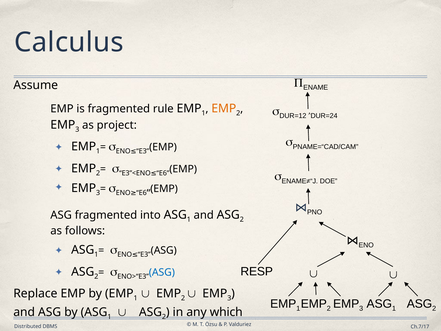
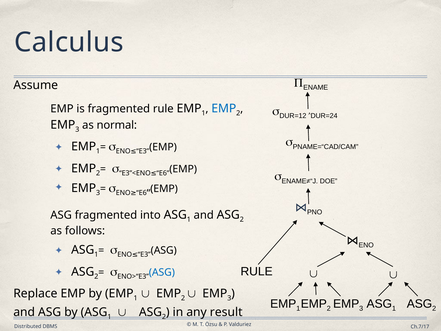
EMP colour: orange -> blue (224, 108)
project: project -> normal (117, 125)
RESP: RESP -> RULE (257, 271)
which: which -> result (226, 312)
